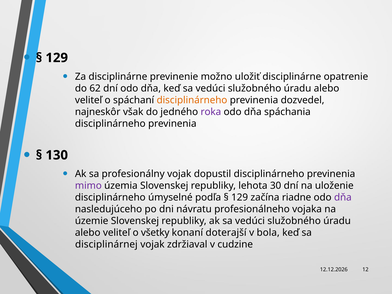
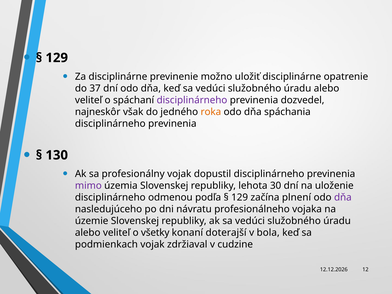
62: 62 -> 37 (95, 88)
disciplinárneho colour: orange -> purple (192, 100)
roka colour: purple -> orange (211, 112)
úmyselné: úmyselné -> odmenou (170, 197)
riadne: riadne -> plnení (296, 197)
disciplinárnej: disciplinárnej -> podmienkach (106, 244)
